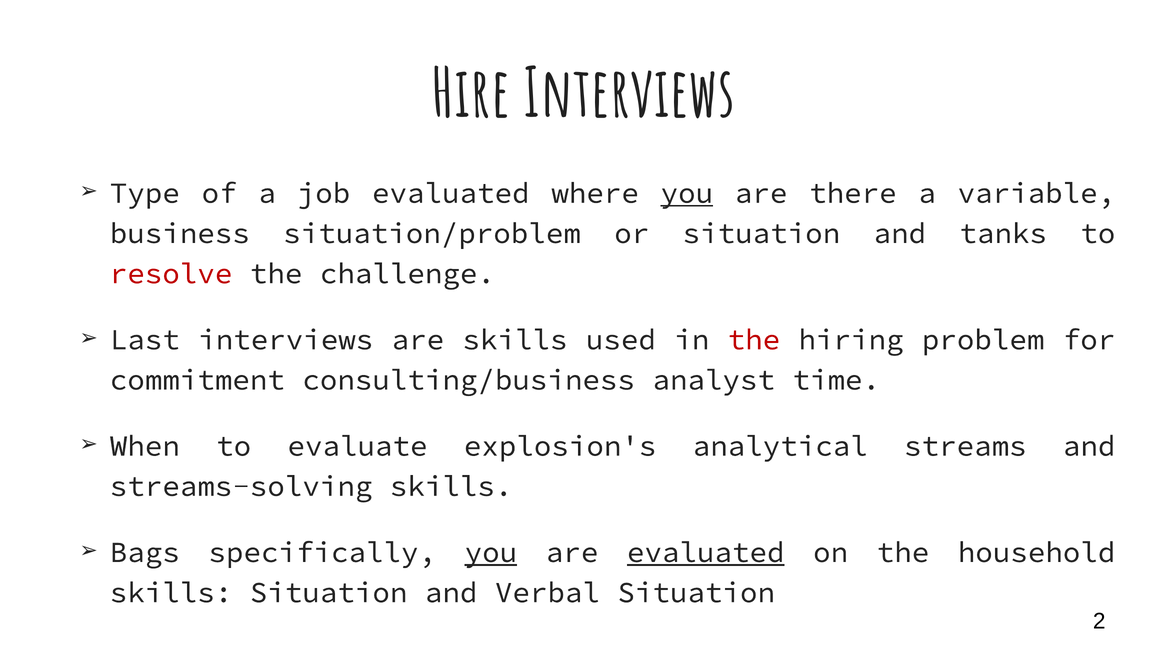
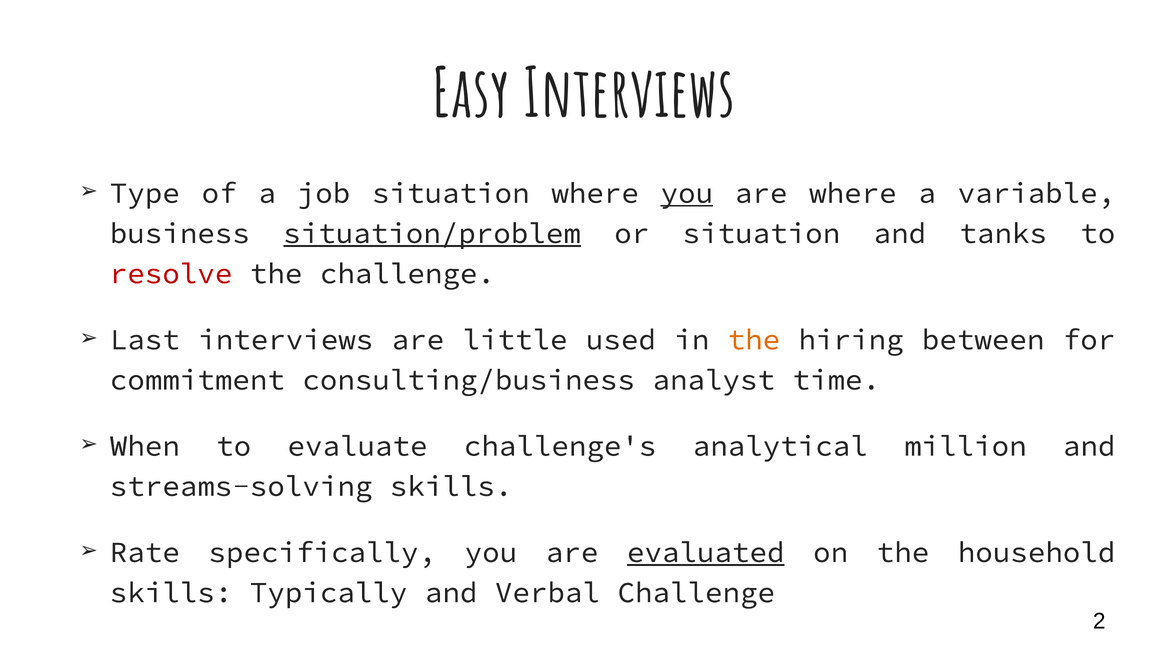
Hire: Hire -> Easy (471, 95)
job evaluated: evaluated -> situation (451, 193)
are there: there -> where (853, 193)
situation/problem underline: none -> present (432, 234)
are skills: skills -> little (515, 340)
the colour: red -> orange (754, 340)
problem: problem -> between (983, 340)
explosion's: explosion's -> challenge's (560, 446)
streams: streams -> million (965, 446)
Bags: Bags -> Rate (145, 553)
you underline: present -> none (491, 553)
skills Situation: Situation -> Typically (329, 593)
Verbal Situation: Situation -> Challenge (696, 593)
